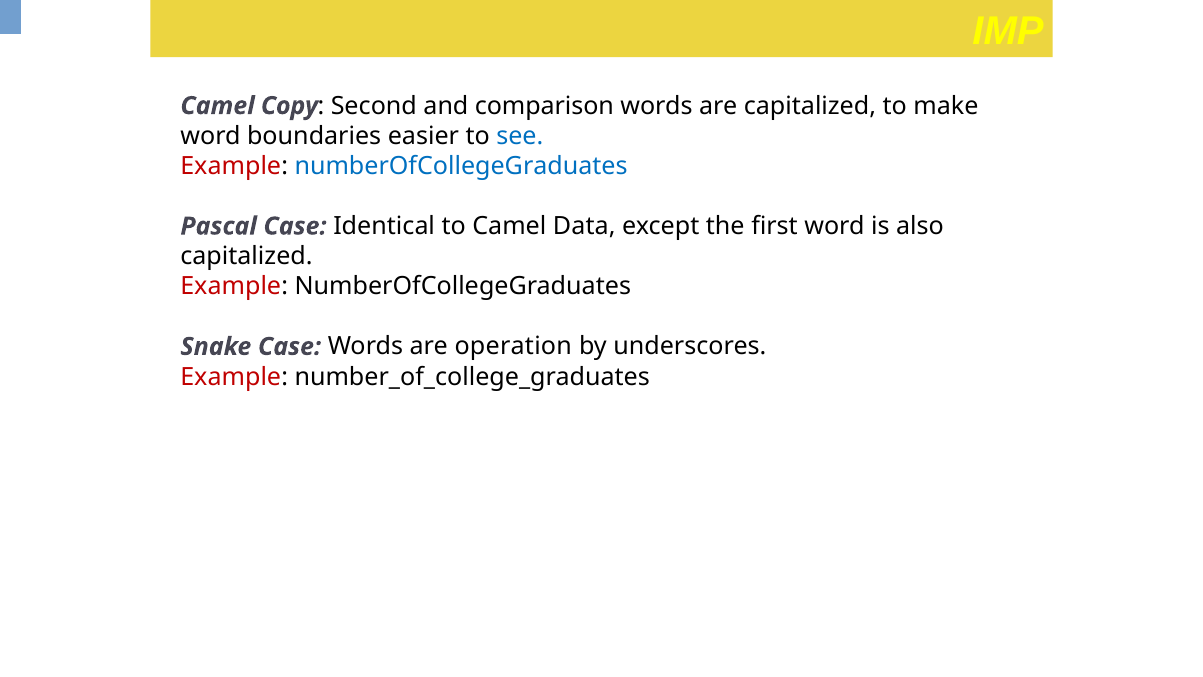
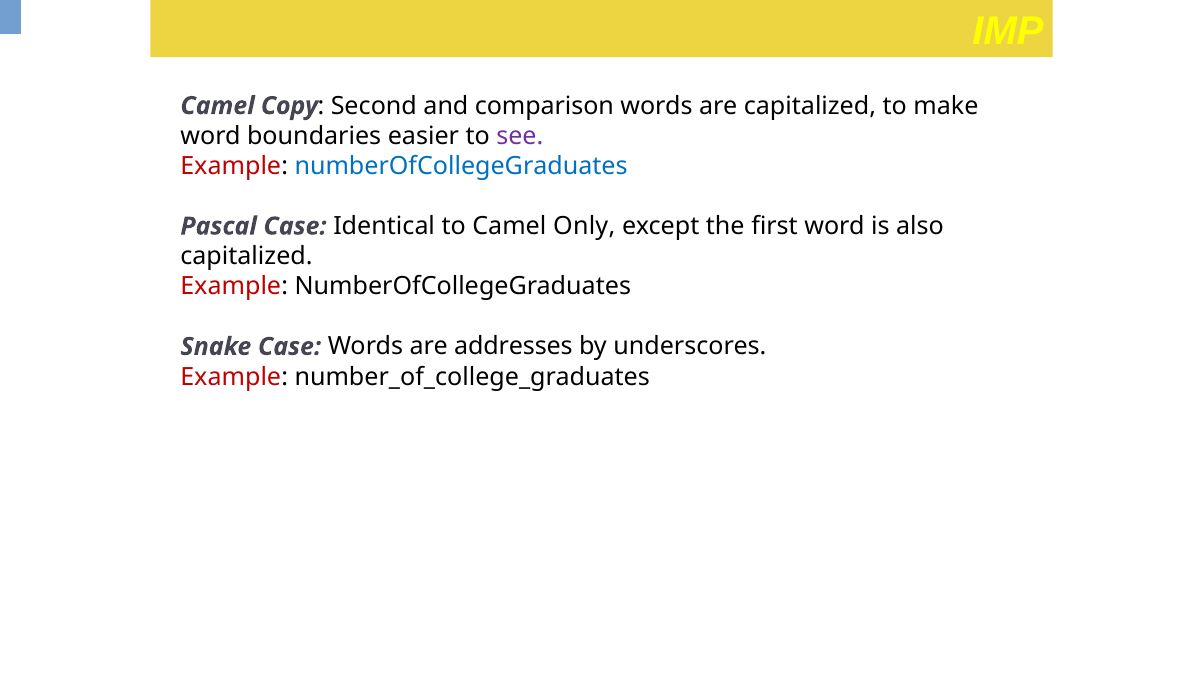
see colour: blue -> purple (520, 136)
Data: Data -> Only (584, 226)
operation: operation -> addresses (513, 346)
